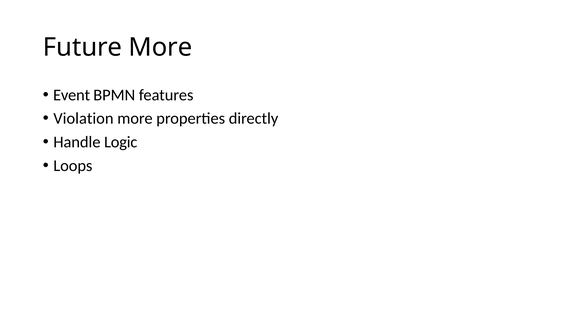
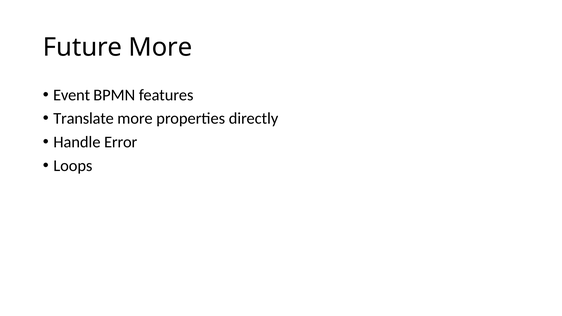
Violation: Violation -> Translate (84, 119)
Logic: Logic -> Error (121, 142)
